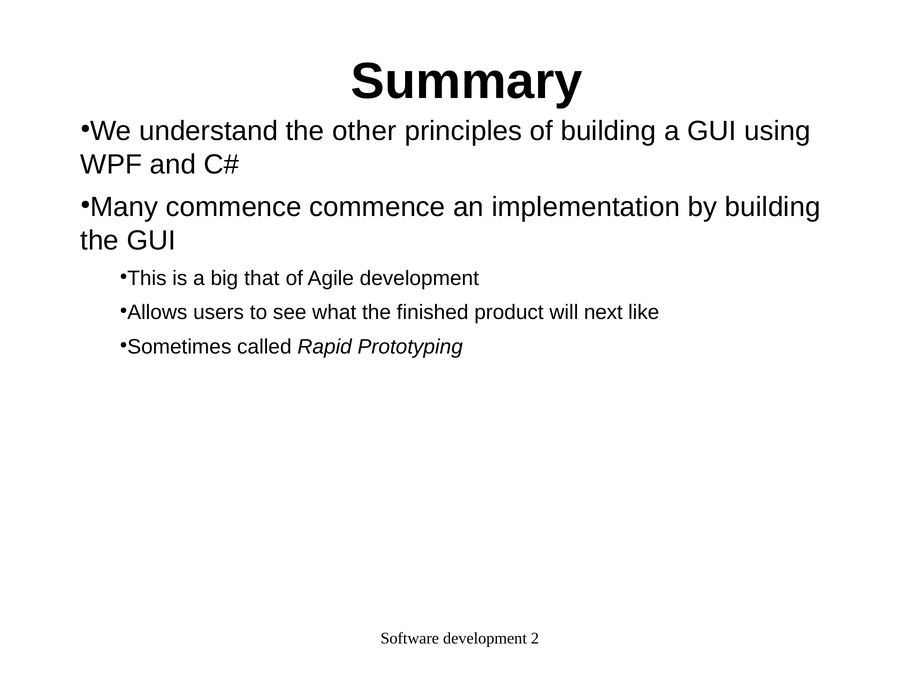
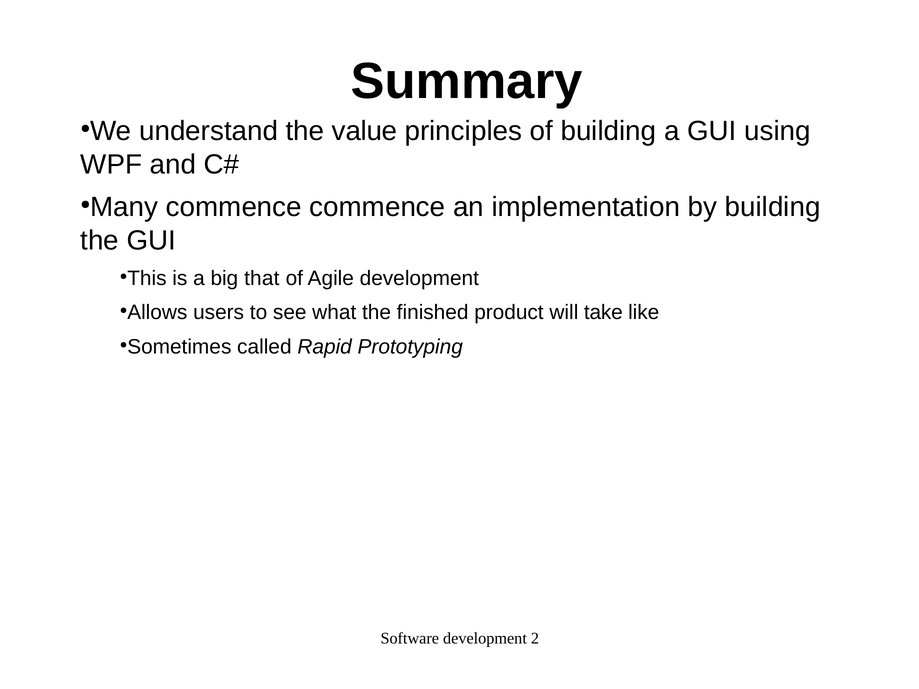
other: other -> value (365, 131)
next: next -> take (603, 313)
